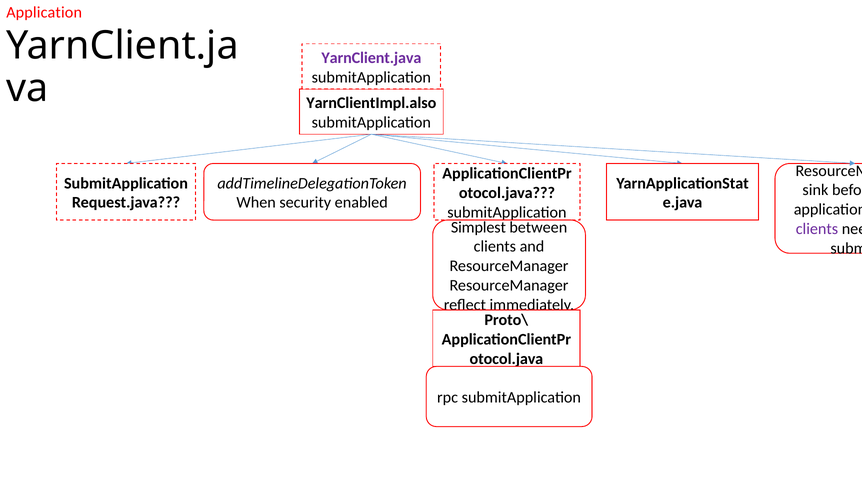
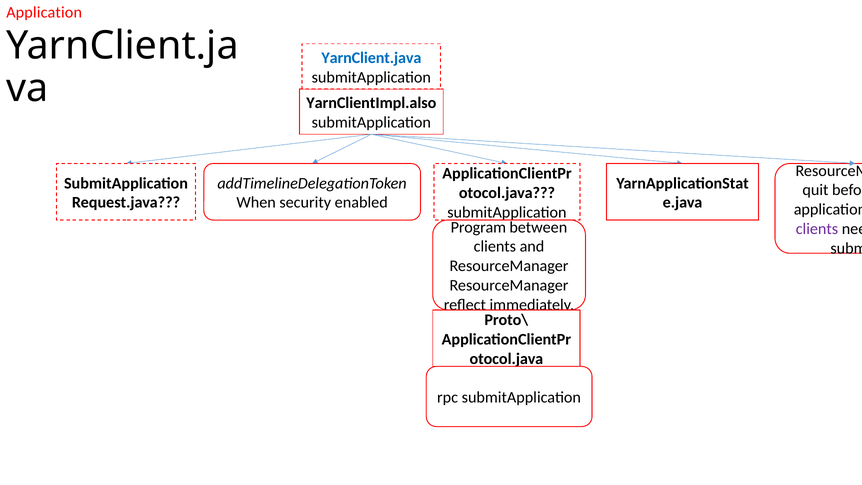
YarnClient.java colour: purple -> blue (371, 58)
sink: sink -> quit (815, 190)
Simplest: Simplest -> Program (478, 227)
